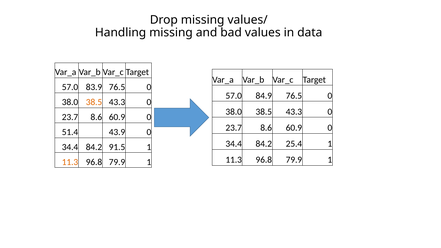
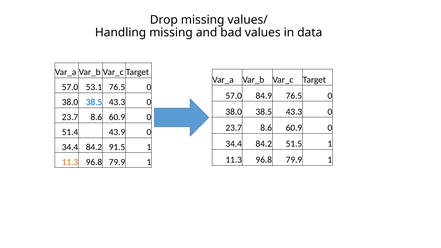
83.9: 83.9 -> 53.1 (94, 87)
38.5 colour: orange -> blue (94, 102)
25.4: 25.4 -> 51.5 (294, 144)
